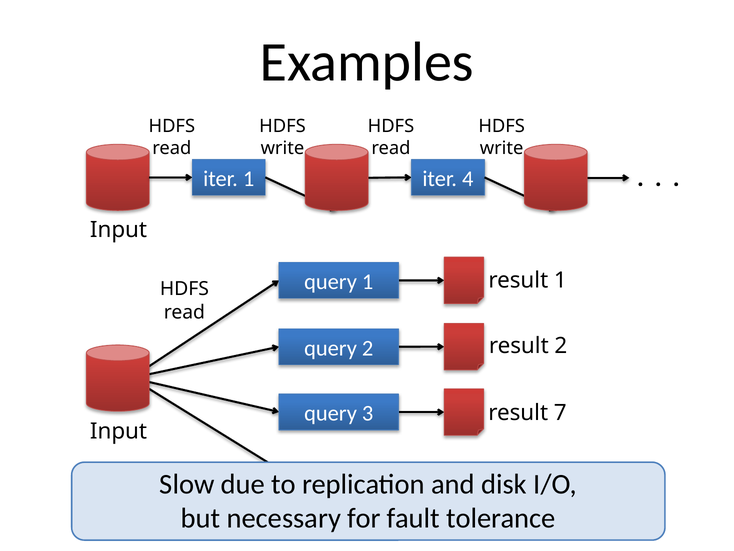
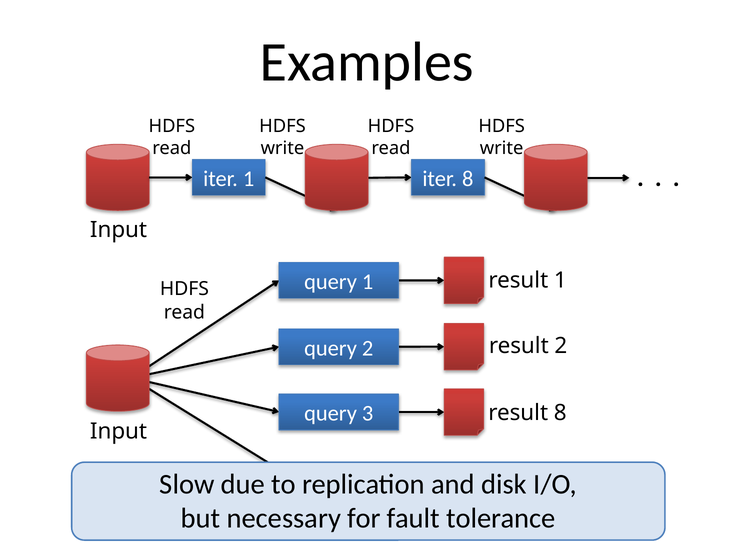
iter 4: 4 -> 8 (468, 179)
result 7: 7 -> 8 (560, 412)
